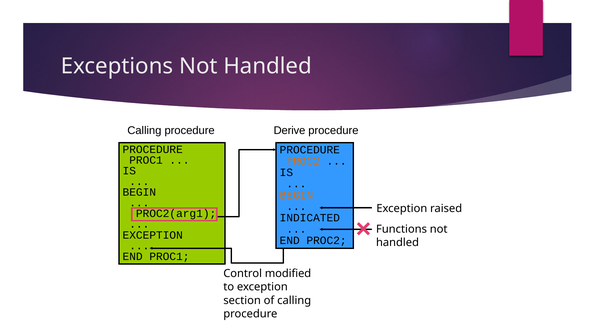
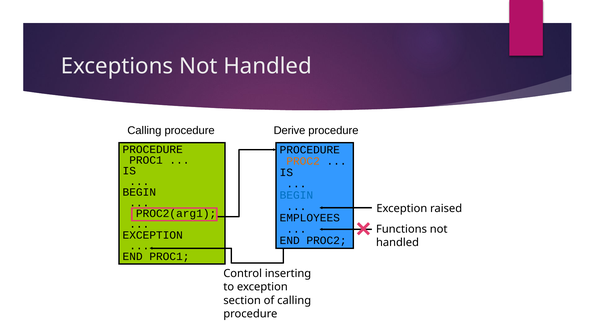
BEGIN colour: orange -> blue (296, 196)
INDICATED: INDICATED -> EMPLOYEES (310, 218)
modified: modified -> inserting (288, 274)
